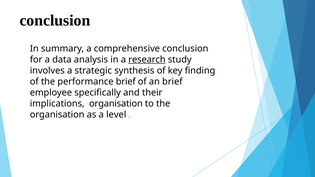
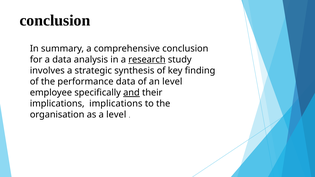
performance brief: brief -> data (126, 82)
an brief: brief -> level (172, 82)
and underline: none -> present (131, 93)
implications organisation: organisation -> implications (116, 104)
